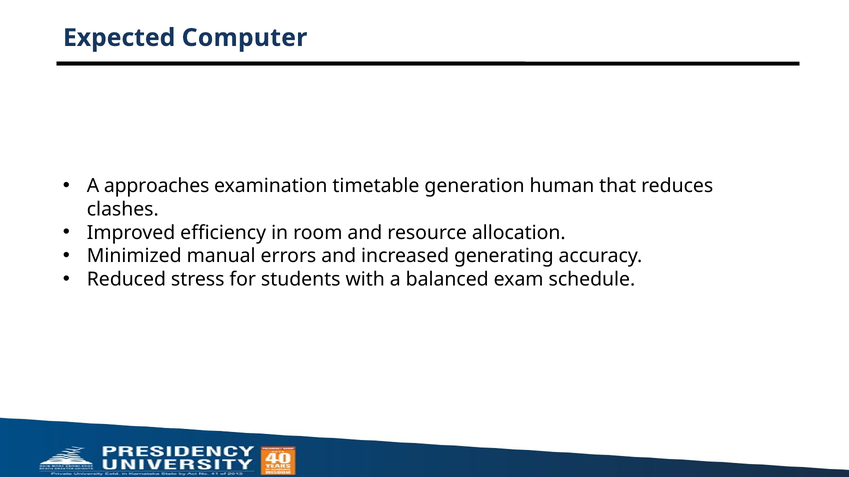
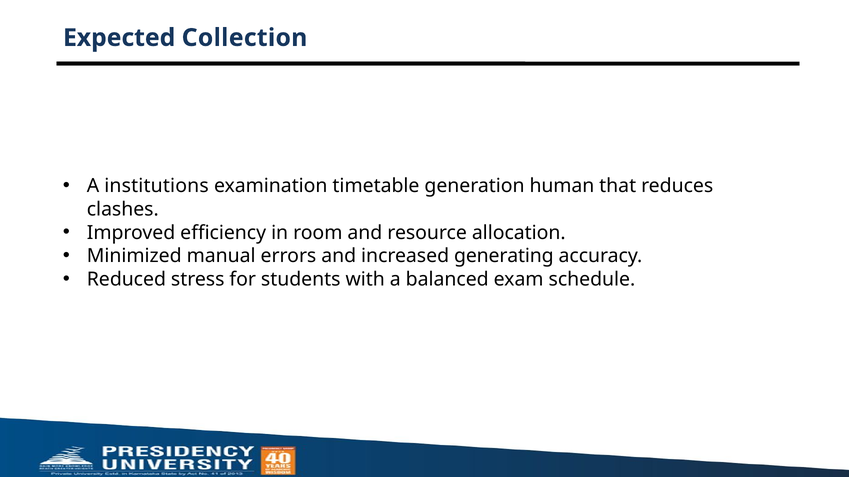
Computer: Computer -> Collection (244, 38)
approaches: approaches -> institutions (157, 186)
